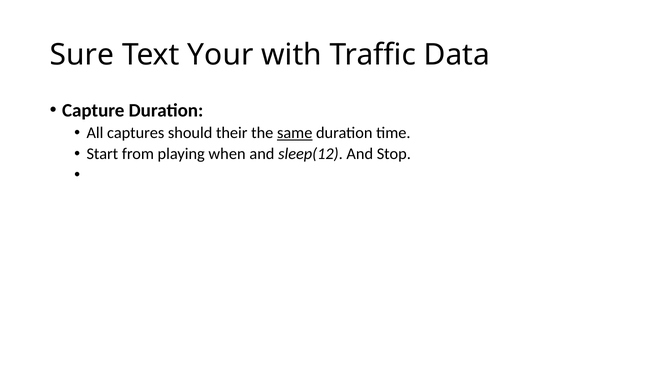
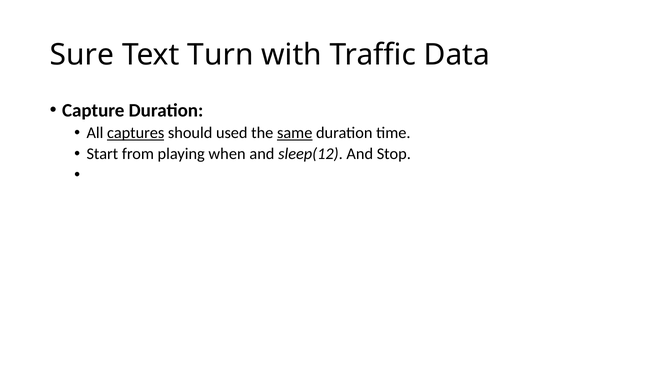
Your: Your -> Turn (220, 55)
captures underline: none -> present (136, 133)
their: their -> used (232, 133)
